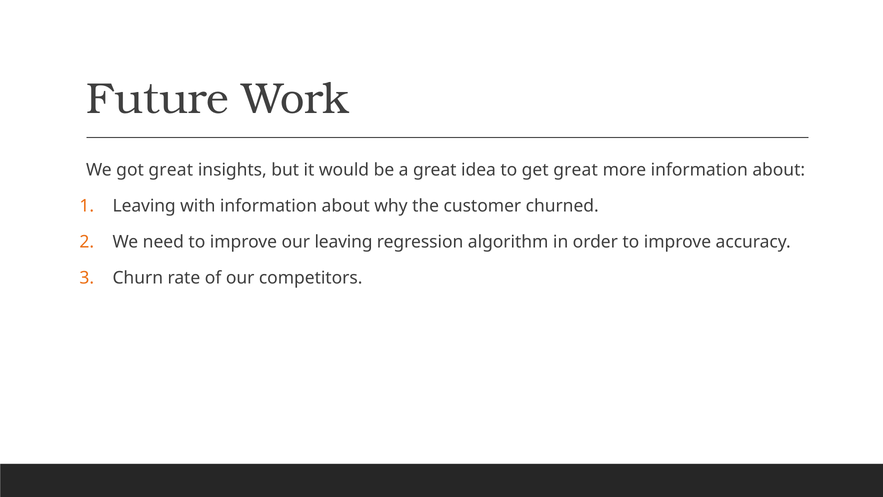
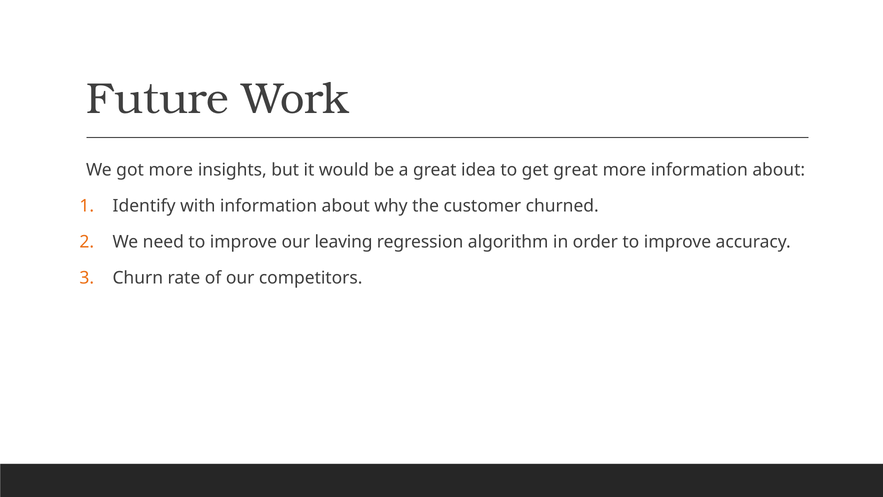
got great: great -> more (171, 170)
Leaving: Leaving -> Identify (144, 206)
